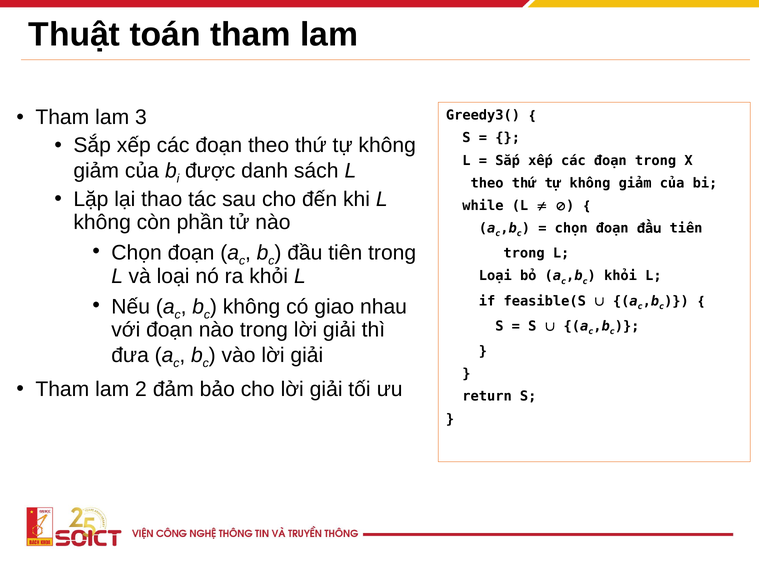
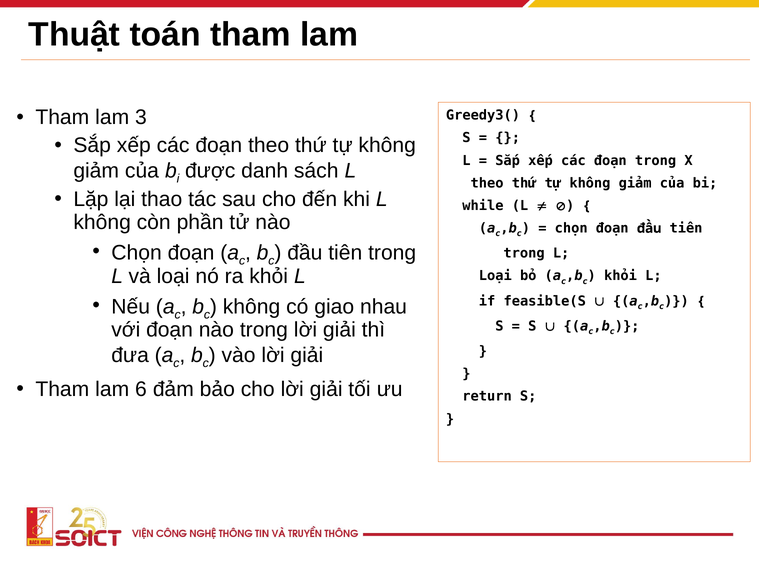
2: 2 -> 6 (141, 389)
